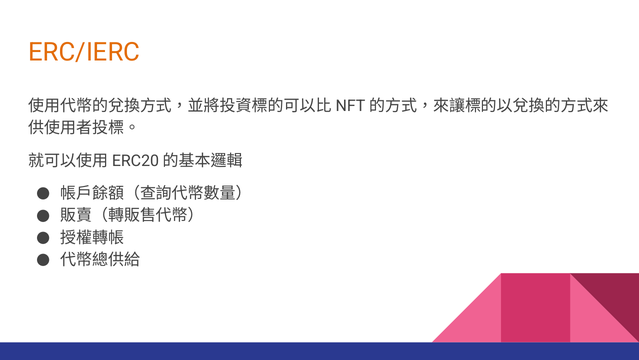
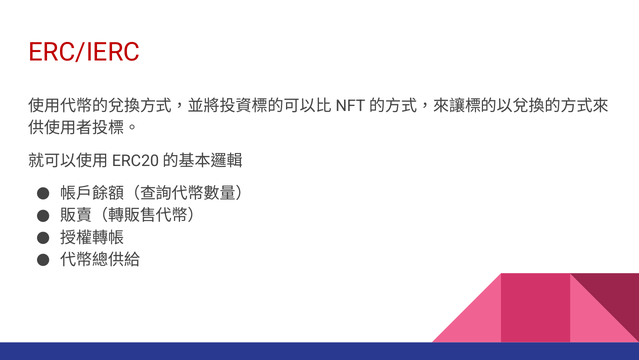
ERC/IERC colour: orange -> red (84, 52)
